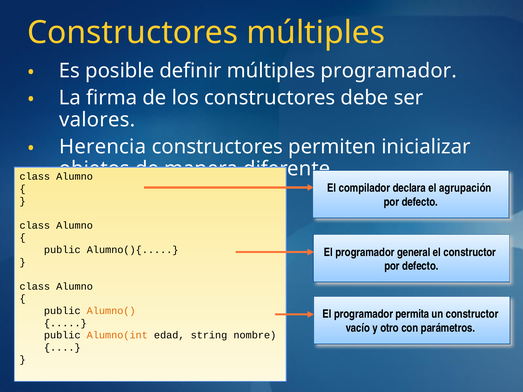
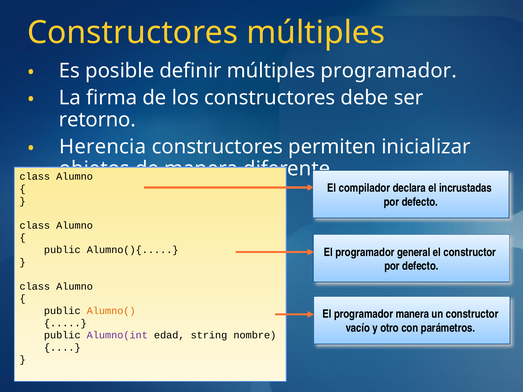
valores: valores -> retorno (97, 120)
agrupación: agrupación -> incrustadas (465, 188)
programador permita: permita -> manera (412, 314)
Alumno(int colour: orange -> purple (117, 335)
